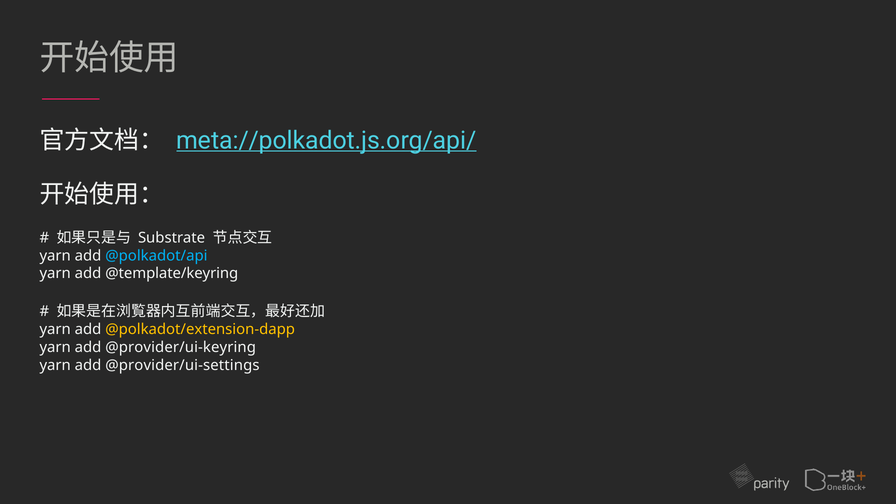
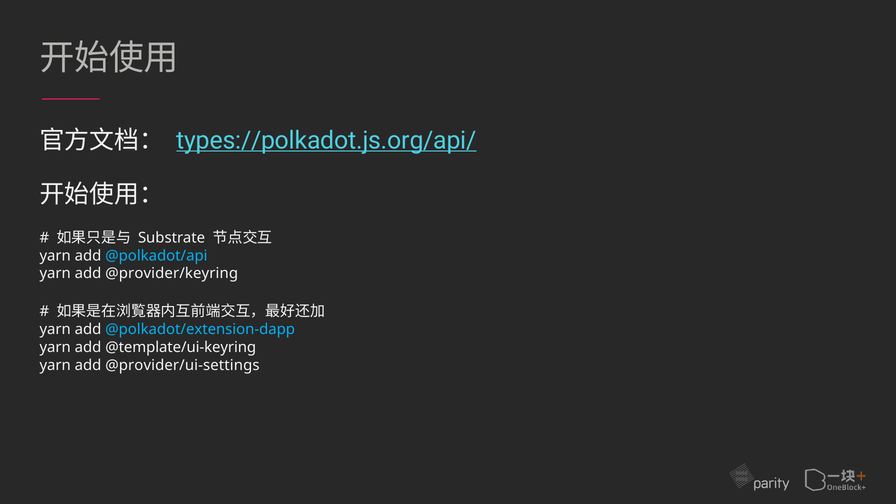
meta://polkadot.js.org/api/: meta://polkadot.js.org/api/ -> types://polkadot.js.org/api/ (326, 140)
@template/keyring: @template/keyring -> @provider/keyring (172, 274)
@polkadot/extension-dapp colour: yellow -> light blue (200, 329)
@provider/ui-keyring: @provider/ui-keyring -> @template/ui-keyring (181, 347)
